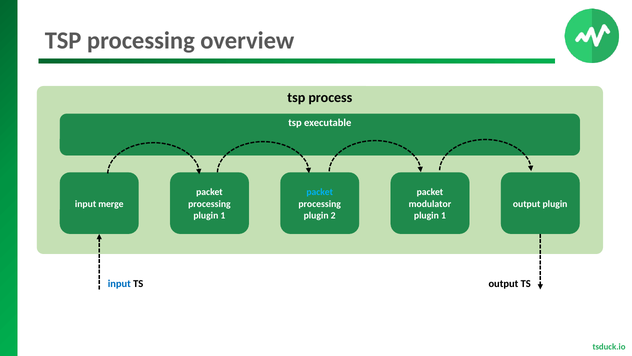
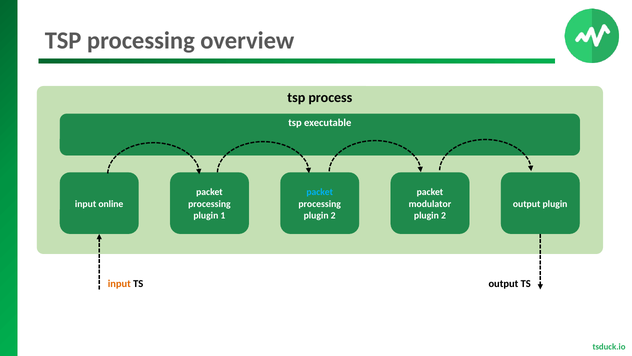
merge: merge -> online (111, 204)
1: 1 -> 2 (443, 215)
input colour: blue -> orange (119, 283)
